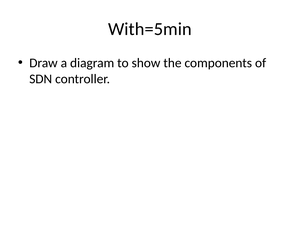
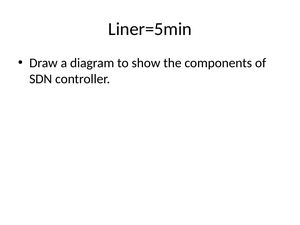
With=5min: With=5min -> Liner=5min (150, 29)
